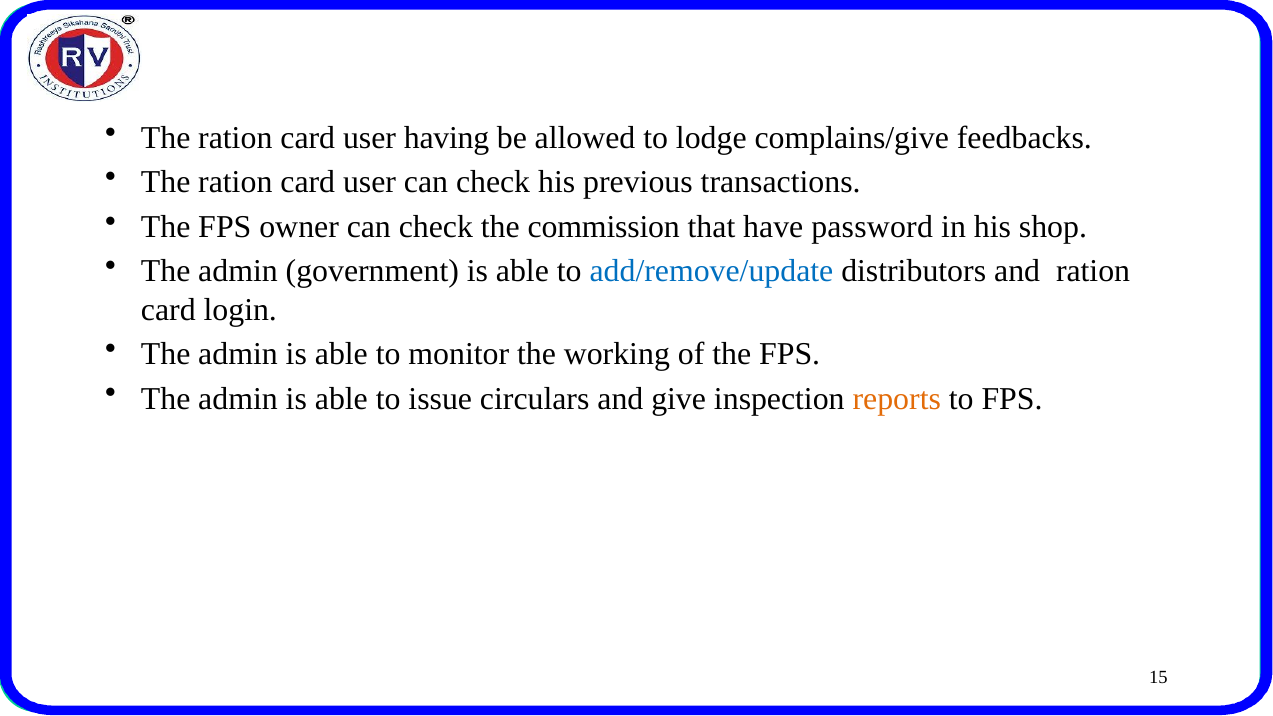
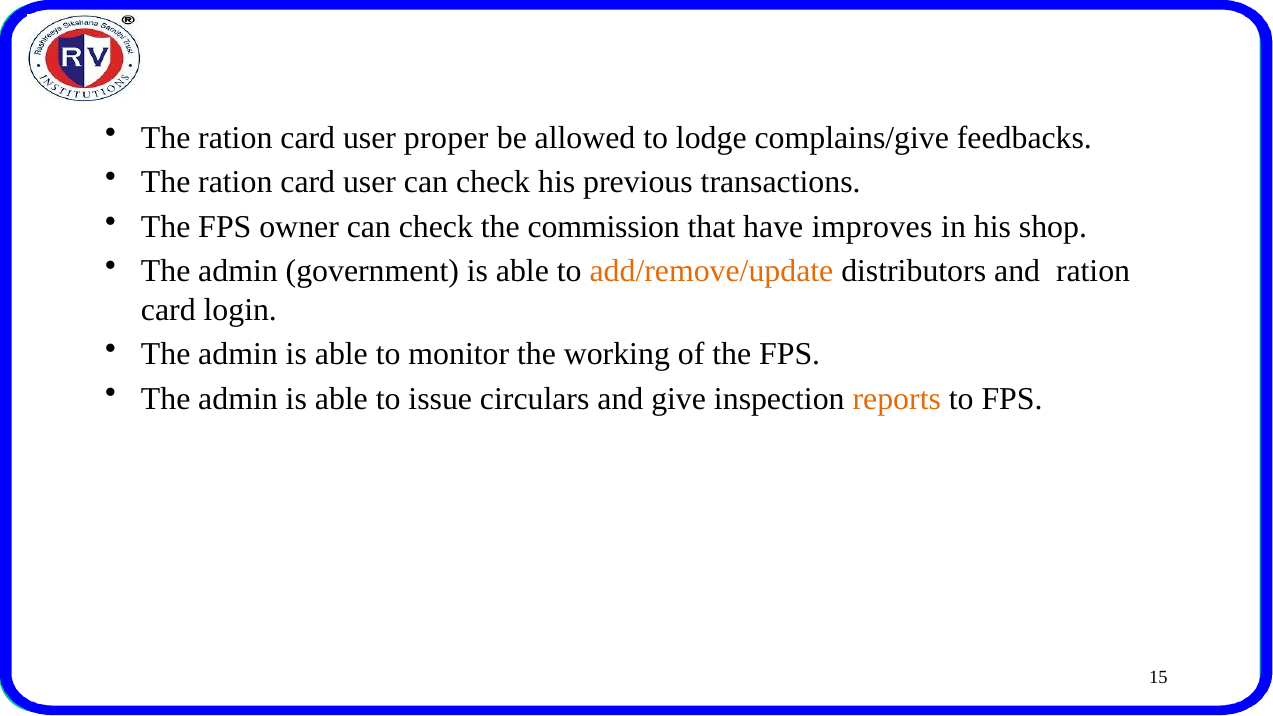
having: having -> proper (446, 138)
password: password -> improves (872, 227)
add/remove/update colour: blue -> orange (711, 271)
